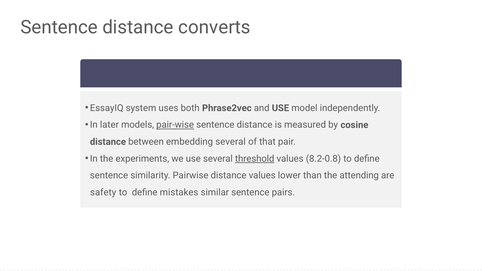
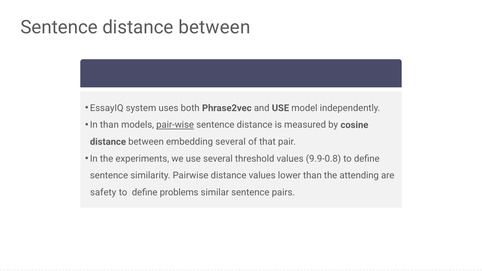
Sentence distance converts: converts -> between (214, 27)
In later: later -> than (109, 125)
threshold underline: present -> none (255, 159)
8.2-0.8: 8.2-0.8 -> 9.9-0.8 (323, 159)
mistakes: mistakes -> problems (179, 192)
